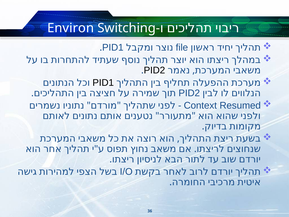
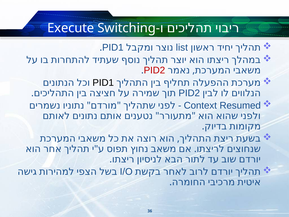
Environ: Environ -> Execute (71, 28)
file: file -> list (182, 48)
PID2 colour: black -> red (154, 70)
